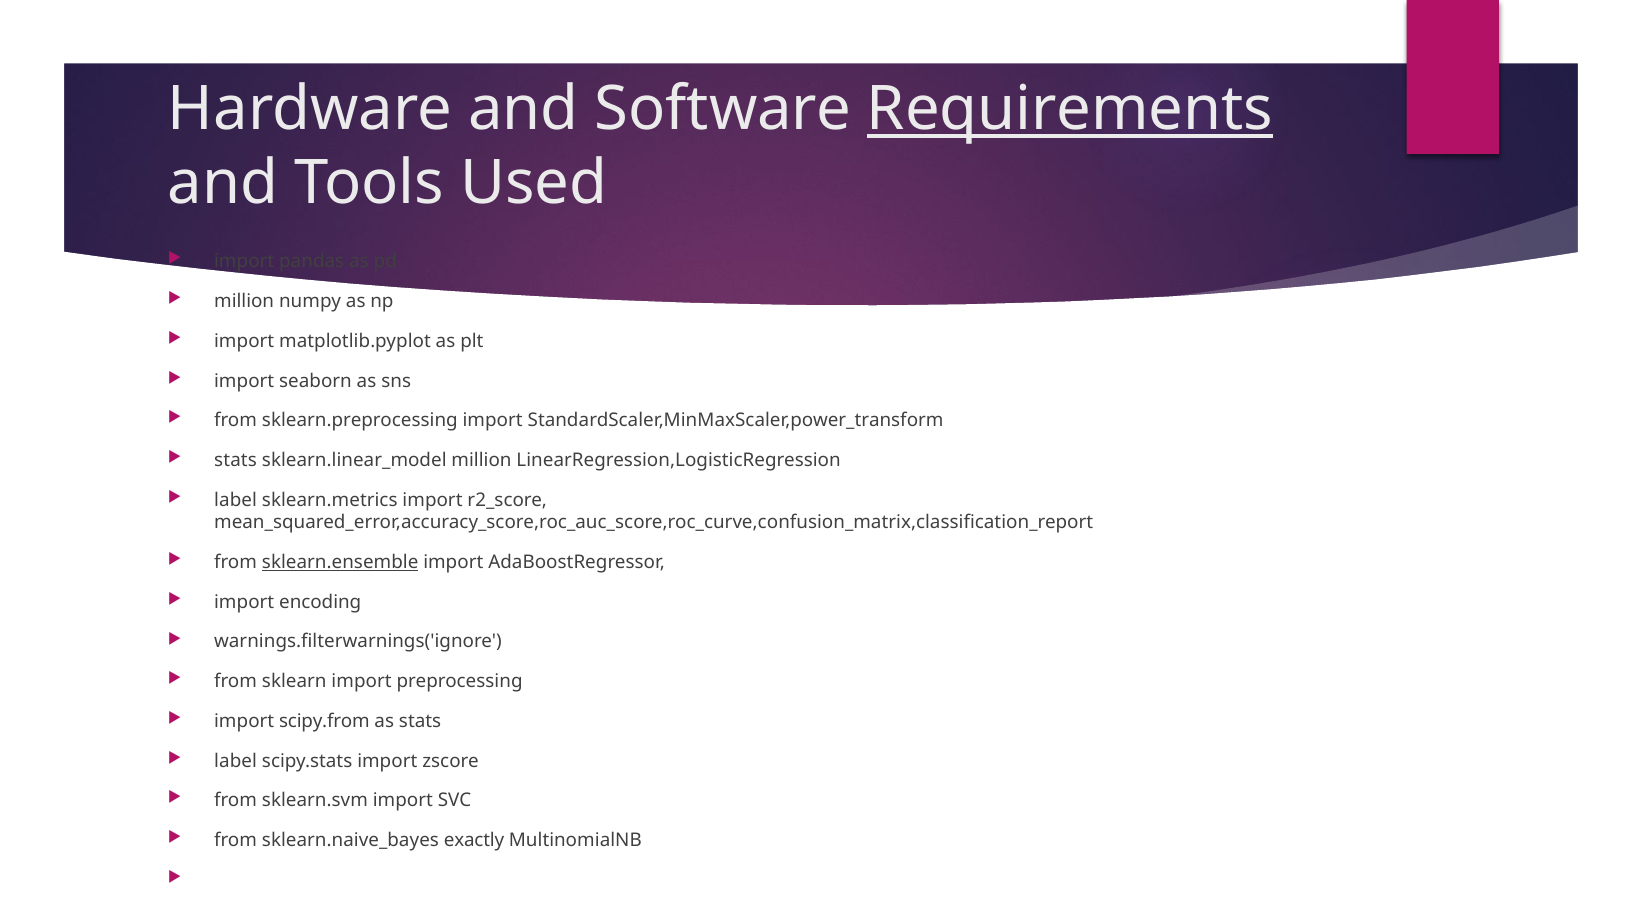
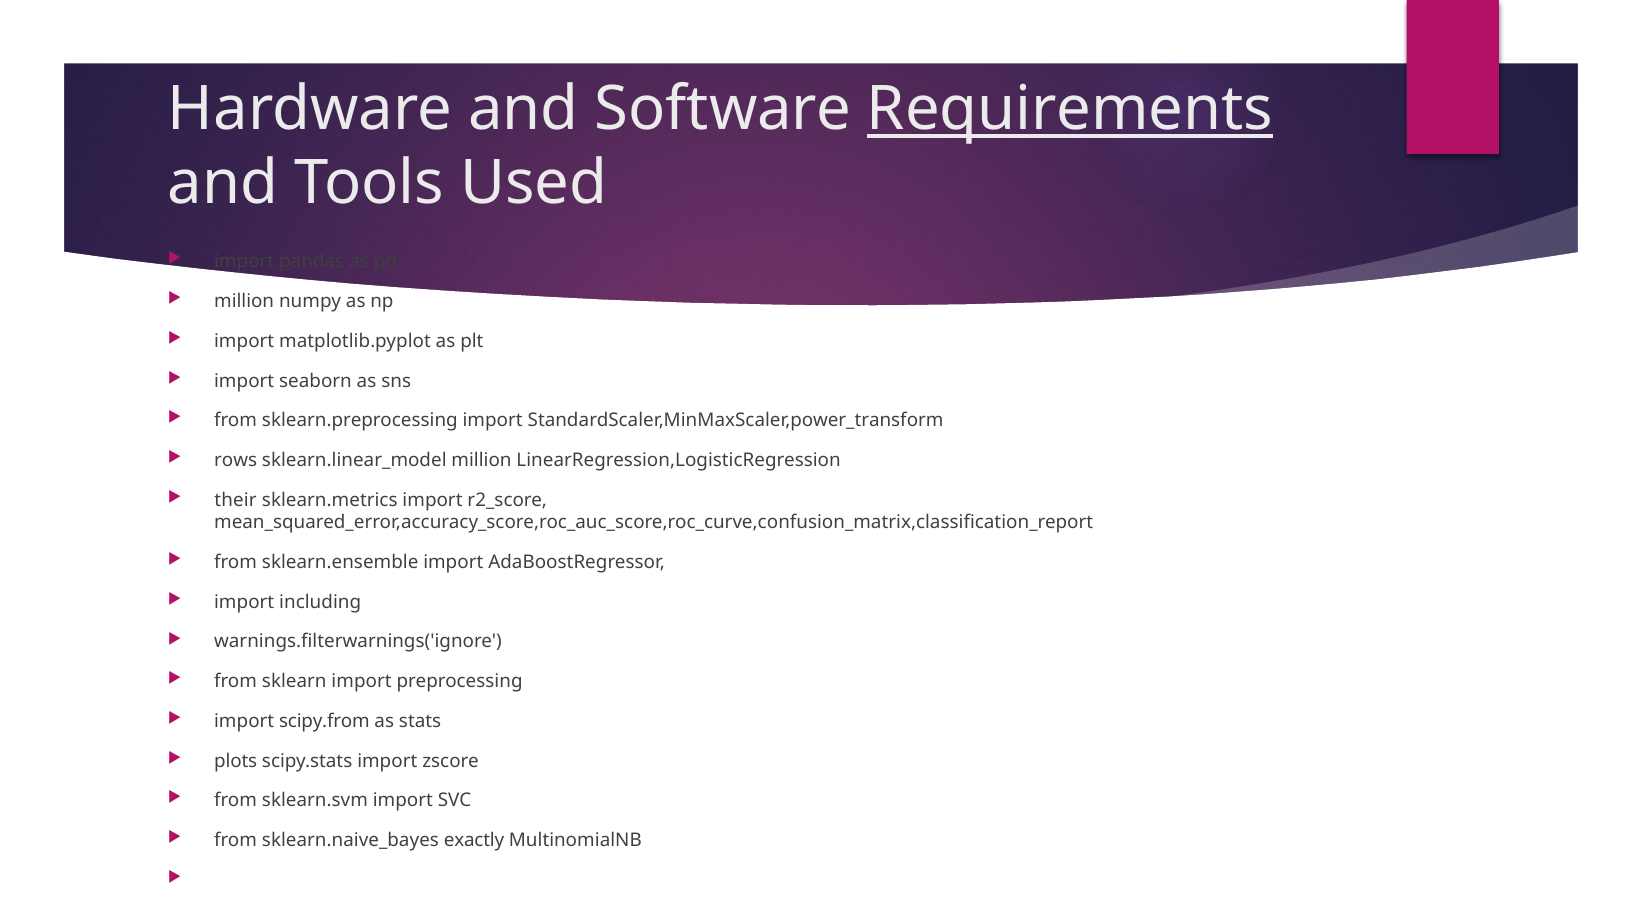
stats: stats -> rows (236, 460)
label: label -> their (236, 500)
sklearn.ensemble underline: present -> none (340, 562)
encoding: encoding -> including (320, 602)
label: label -> plots (236, 761)
